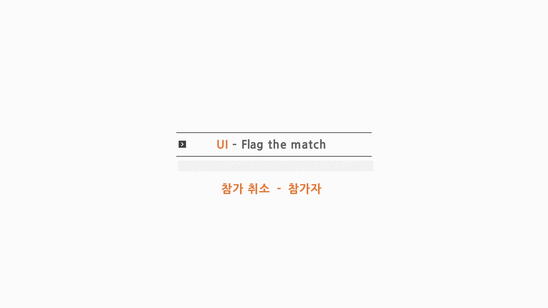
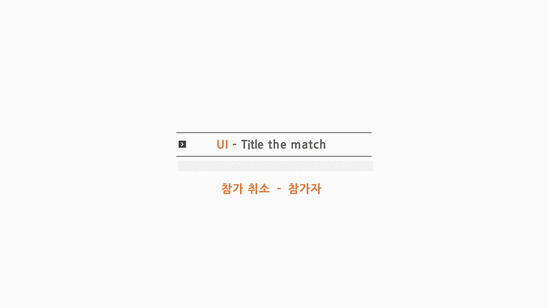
Flag: Flag -> Title (252, 145)
